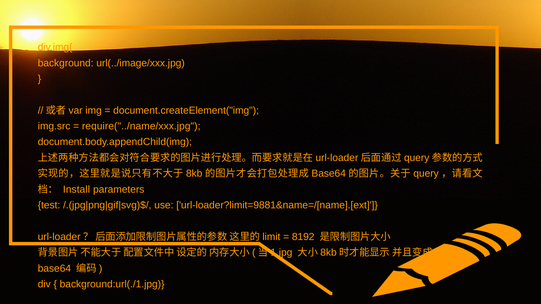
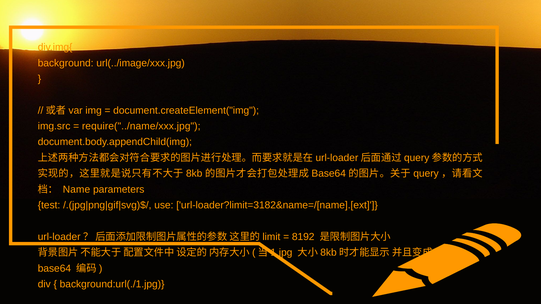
Install: Install -> Name (76, 190)
url-loader?limit=9881&name=/[name].[ext: url-loader?limit=9881&name=/[name].[ext -> url-loader?limit=3182&name=/[name].[ext (277, 205)
